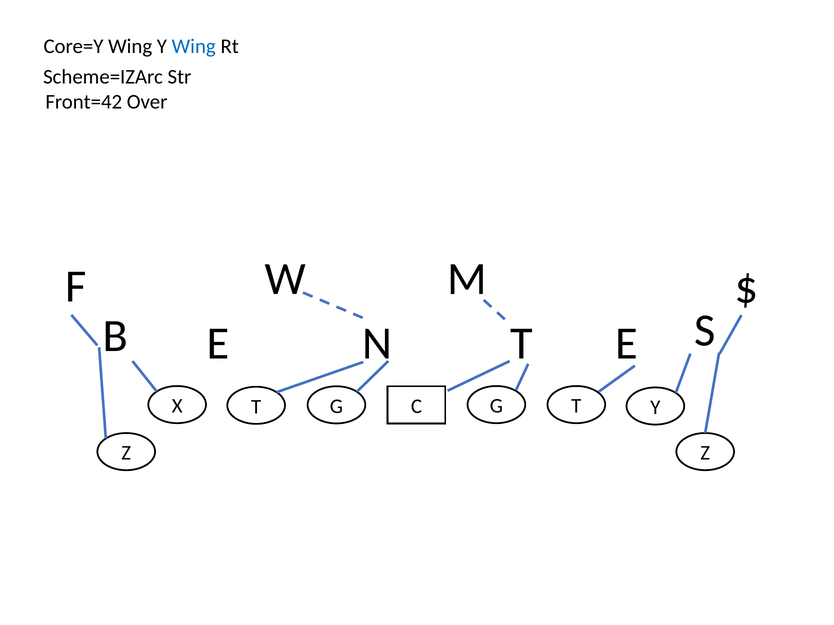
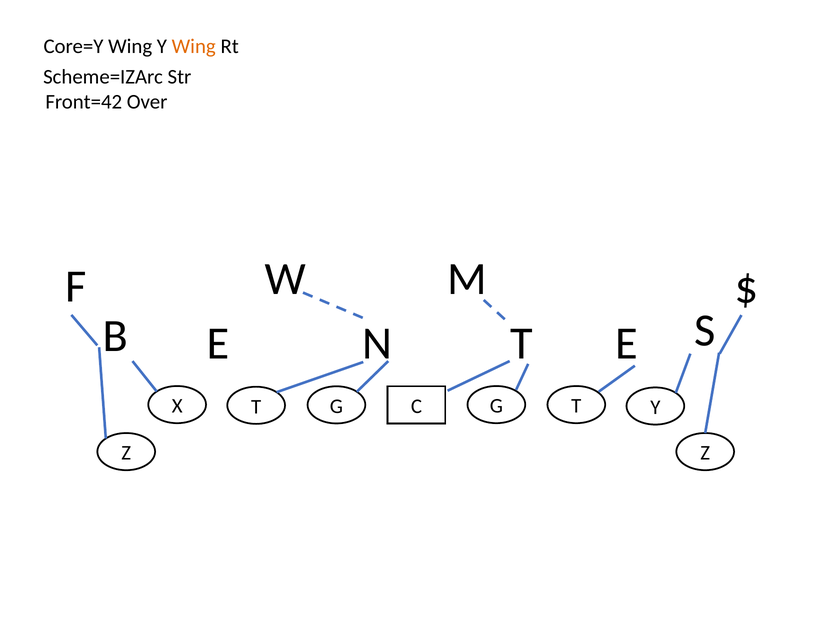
Wing colour: blue -> orange (194, 46)
